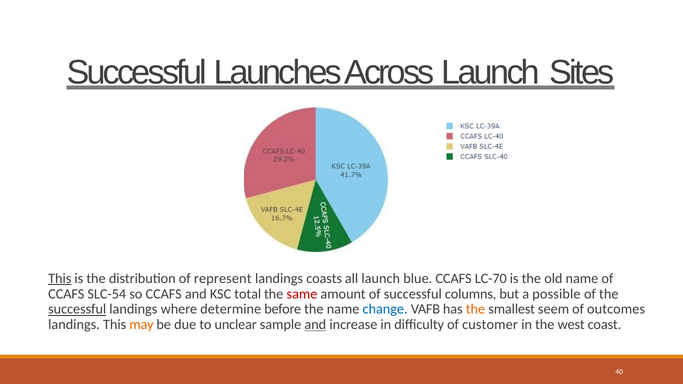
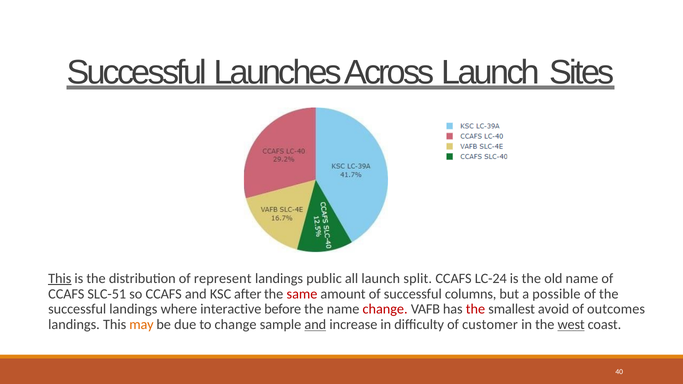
coasts: coasts -> public (324, 279)
blue: blue -> split (418, 279)
LC-70: LC-70 -> LC-24 (491, 279)
SLC-54: SLC-54 -> SLC-51 (107, 294)
total: total -> after (248, 294)
successful underline: present -> none (77, 309)
determine: determine -> interactive (231, 309)
change colour: blue -> red (385, 309)
the colour: orange -> red (475, 309)
seem: seem -> avoid (554, 309)
to unclear: unclear -> change (236, 325)
west underline: none -> present (571, 325)
